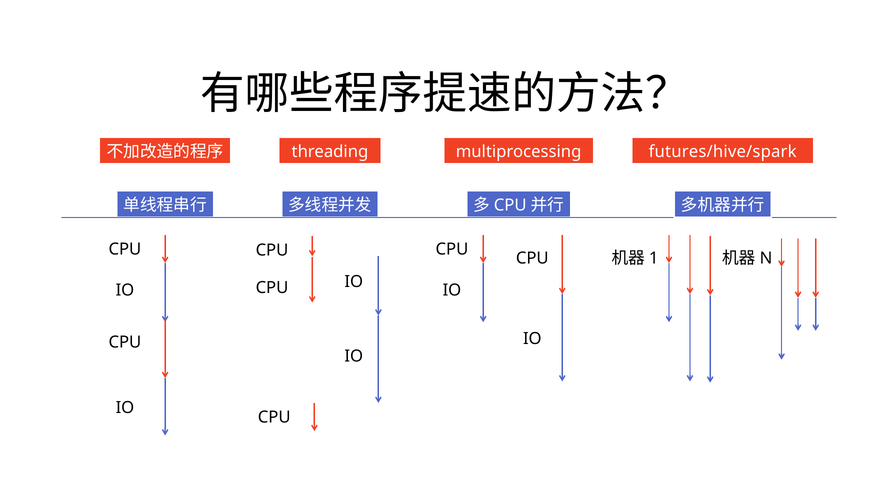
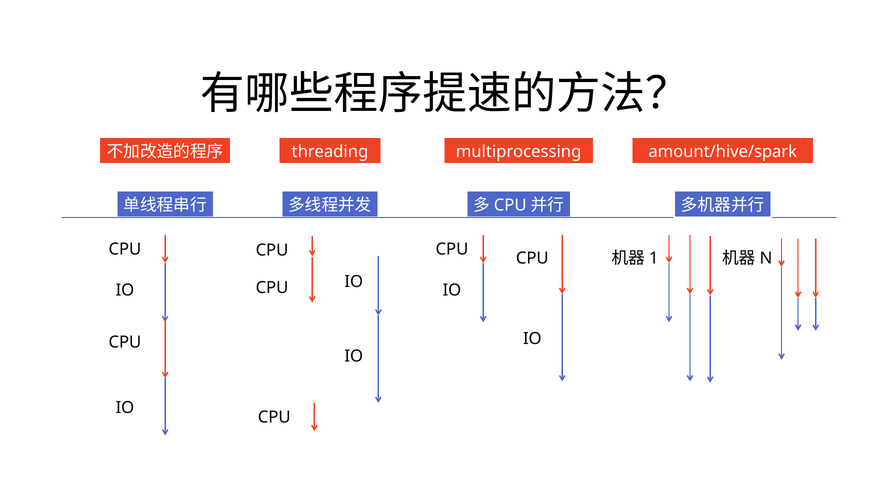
futures/hive/spark: futures/hive/spark -> amount/hive/spark (723, 152)
